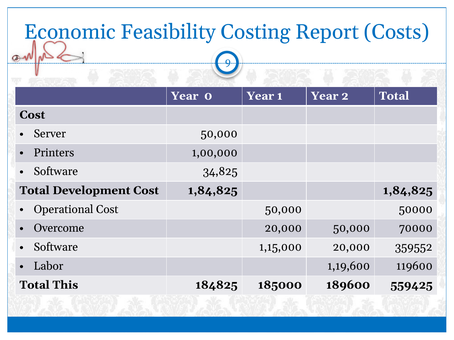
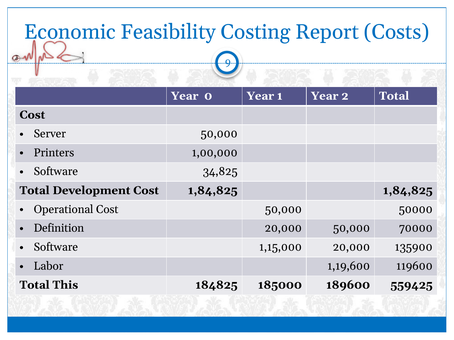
Overcome: Overcome -> Definition (59, 229)
359552: 359552 -> 135900 (414, 247)
